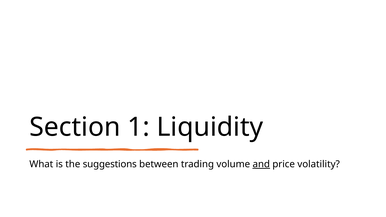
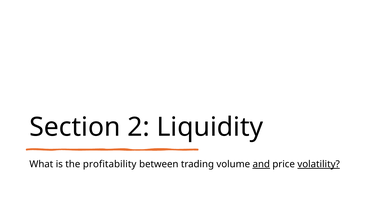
1: 1 -> 2 (139, 127)
suggestions: suggestions -> profitability (110, 164)
volatility underline: none -> present (319, 164)
